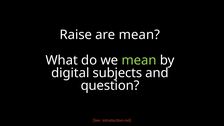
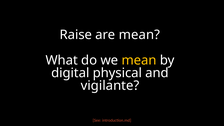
mean colour: light green -> yellow (139, 60)
subjects: subjects -> physical (117, 73)
question: question -> vigilante (110, 86)
